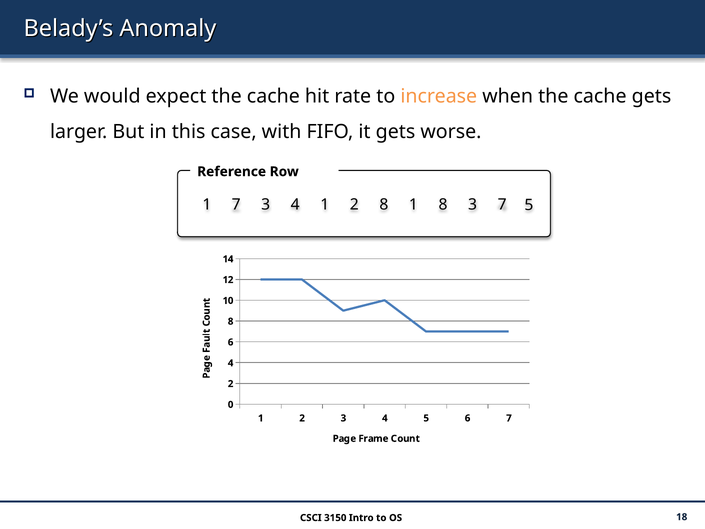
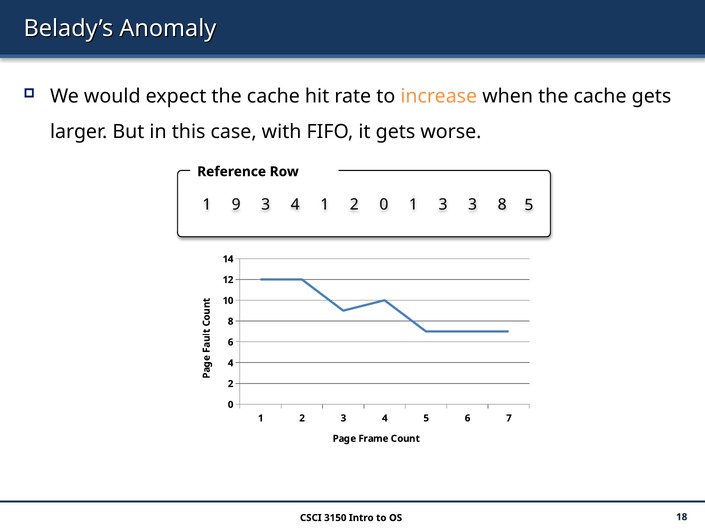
1 7: 7 -> 9 (236, 205)
2 8: 8 -> 0 (384, 205)
1 8: 8 -> 3 (443, 205)
3 7: 7 -> 8 (502, 205)
